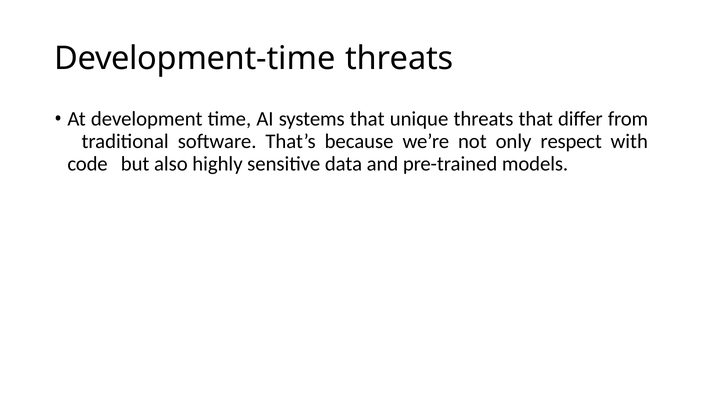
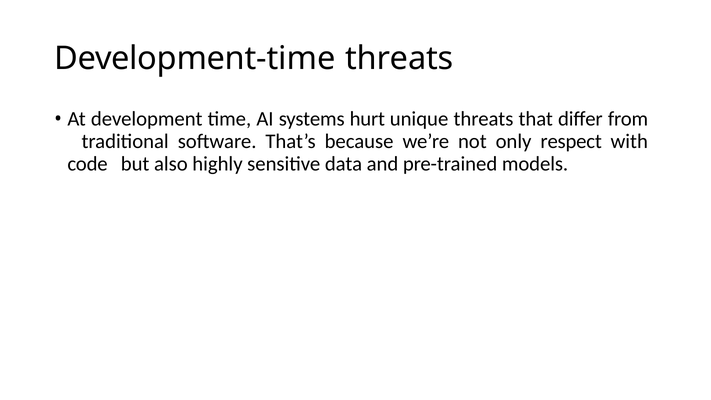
systems that: that -> hurt (367, 119)
